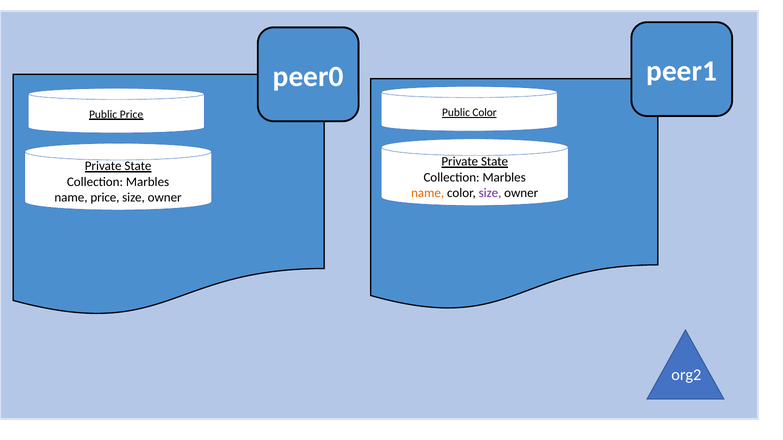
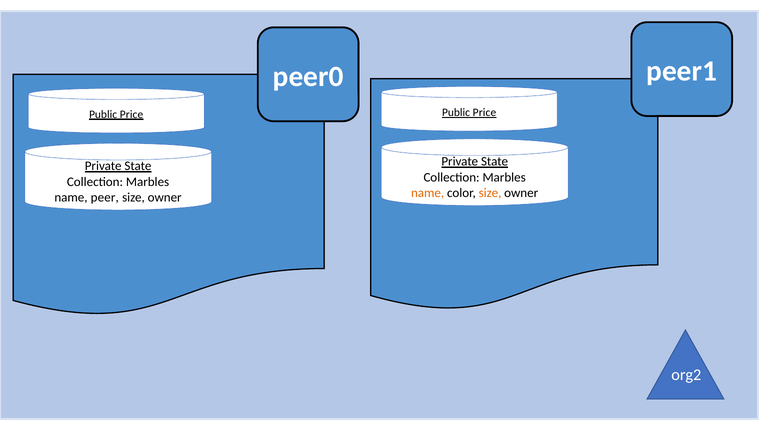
Color: Color -> Price (484, 112)
size colour: purple -> orange (490, 193)
name price: price -> peer (105, 198)
